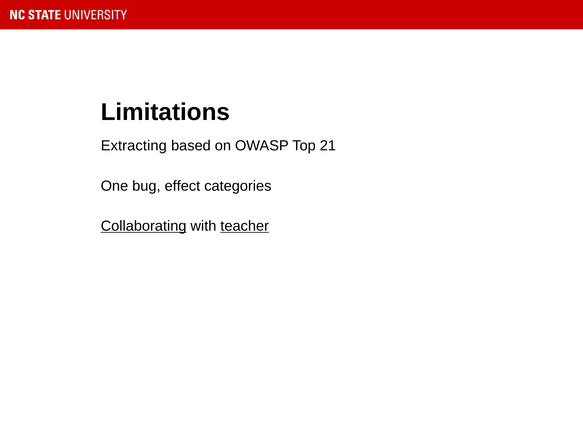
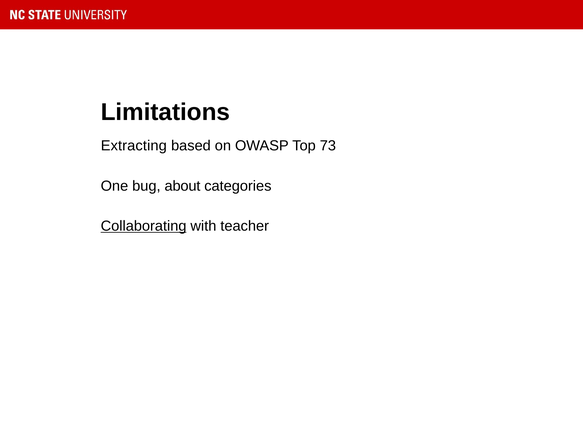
21: 21 -> 73 (328, 146)
effect: effect -> about (182, 186)
teacher underline: present -> none (245, 226)
